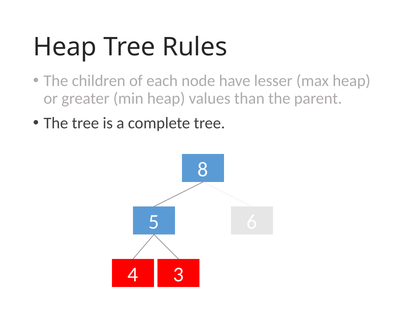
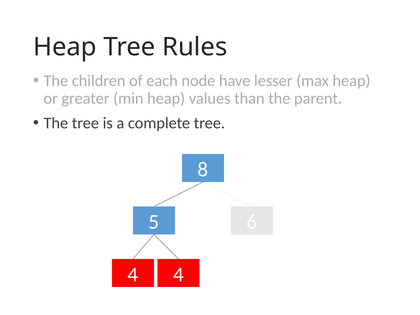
4 3: 3 -> 4 (178, 274)
